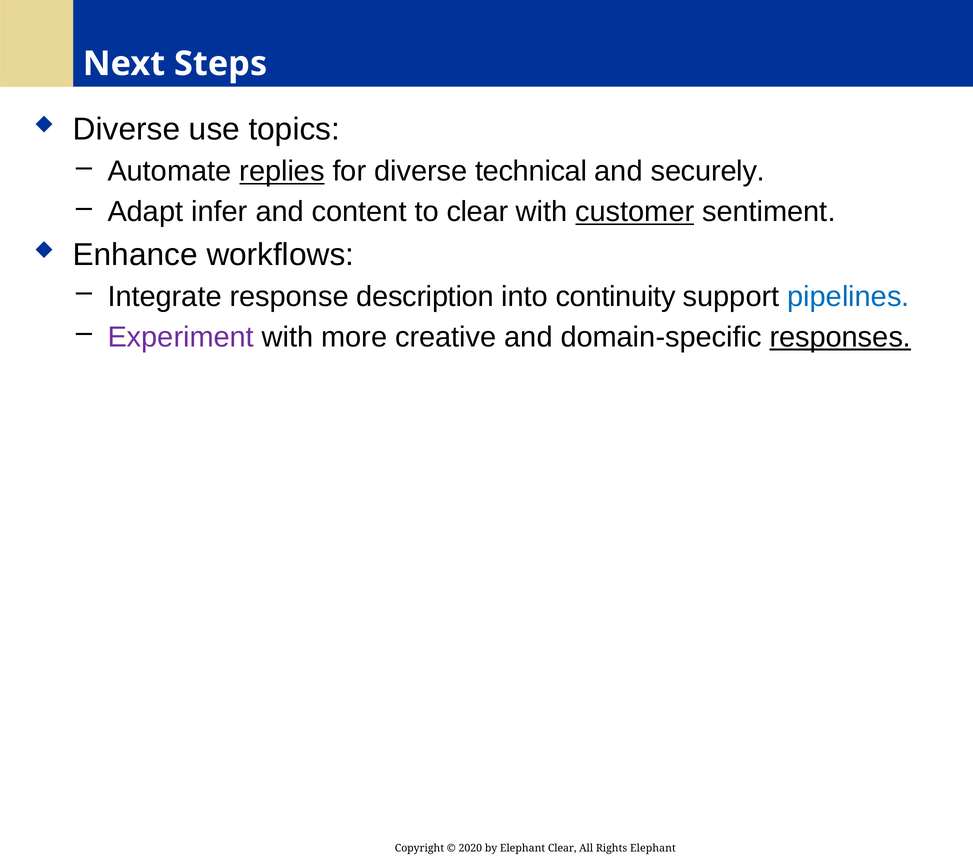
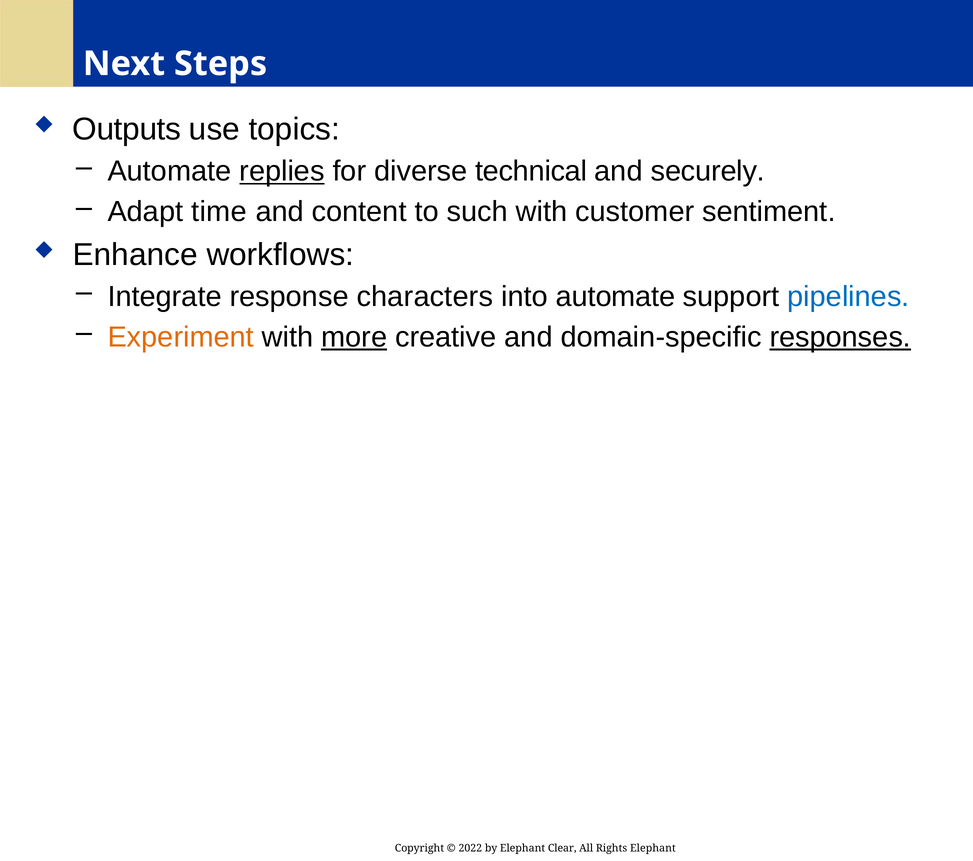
Diverse: Diverse -> Outputs (127, 129)
infer: infer -> time (219, 212)
to clear: clear -> such (477, 212)
customer underline: present -> none (635, 212)
description: description -> characters (425, 297)
into continuity: continuity -> automate (616, 297)
Experiment colour: purple -> orange (181, 337)
more underline: none -> present (354, 337)
2020: 2020 -> 2022 (470, 849)
